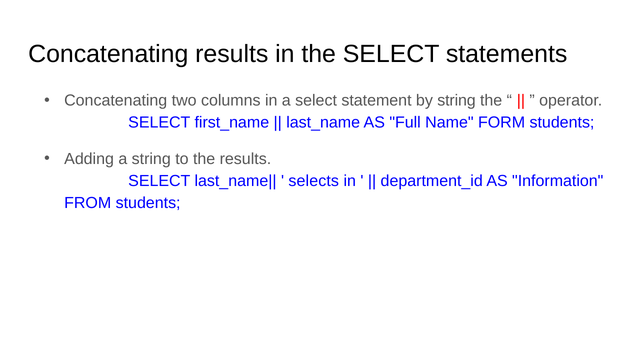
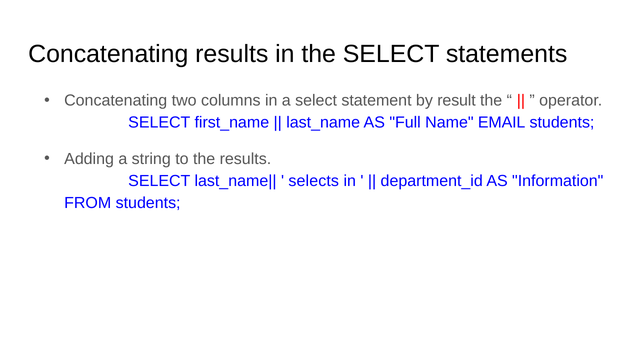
by string: string -> result (457, 101)
FORM: FORM -> EMAIL (502, 123)
